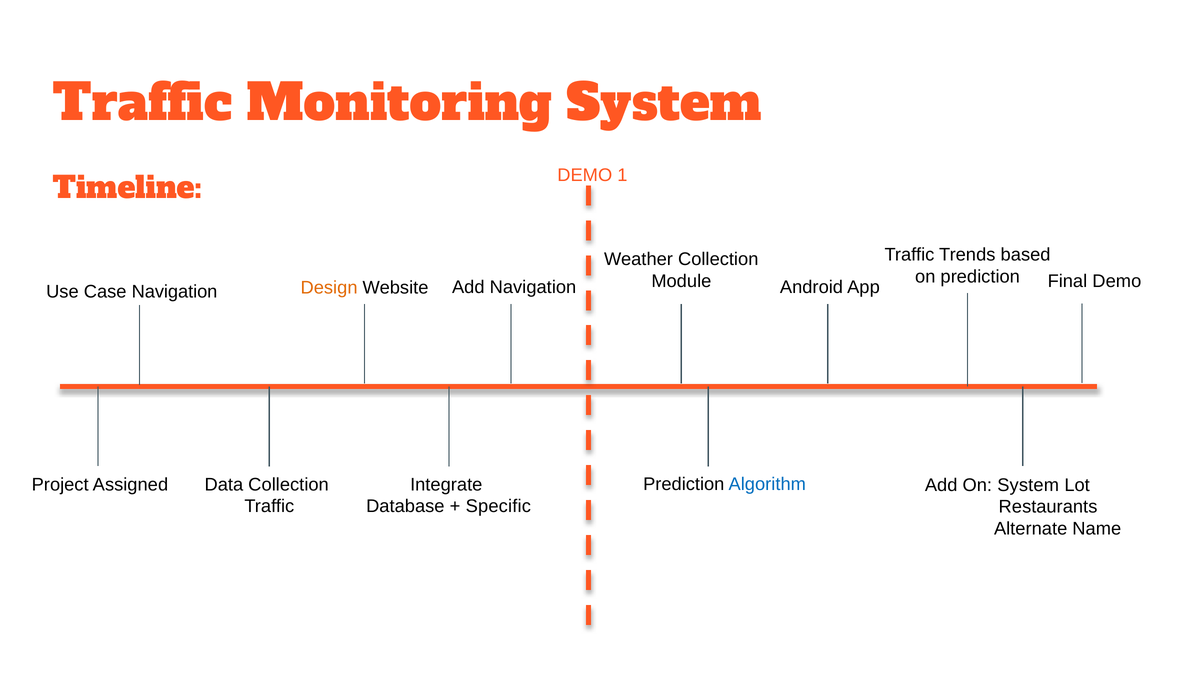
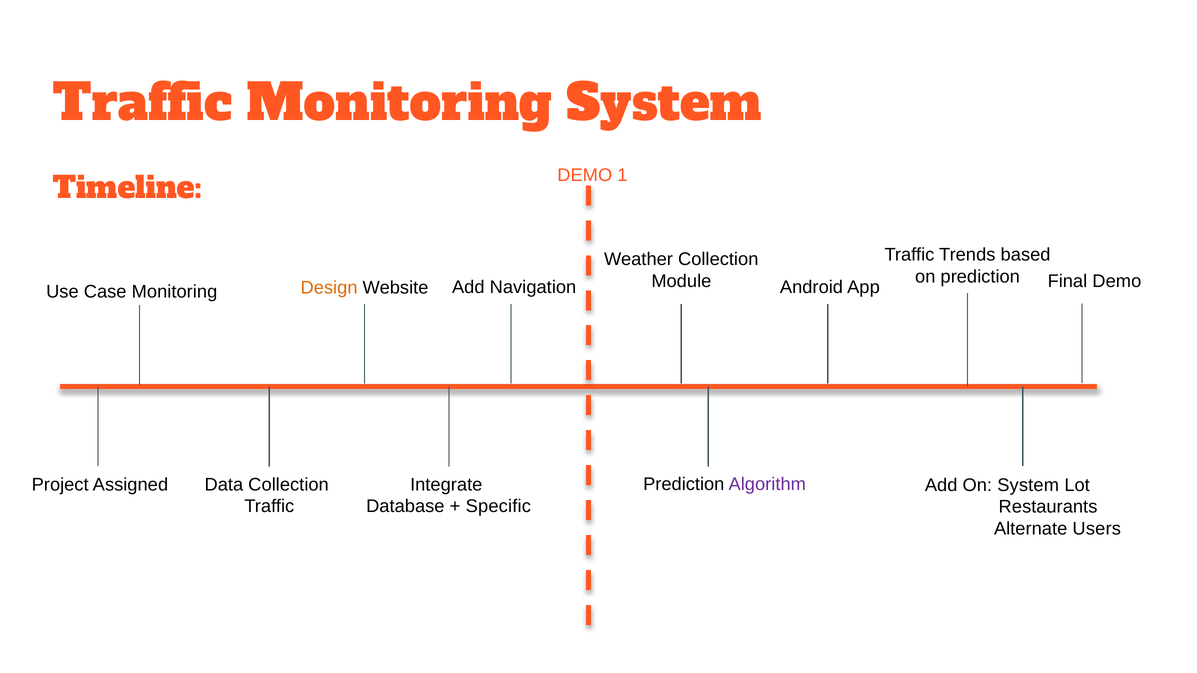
Case Navigation: Navigation -> Monitoring (174, 292)
Algorithm colour: blue -> purple (767, 484)
Name: Name -> Users (1097, 529)
